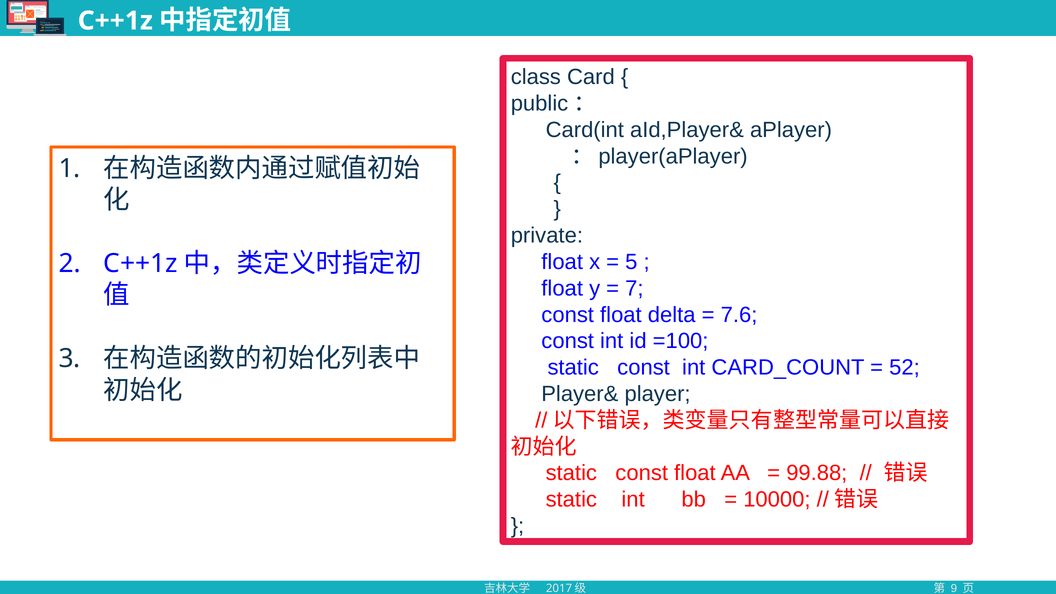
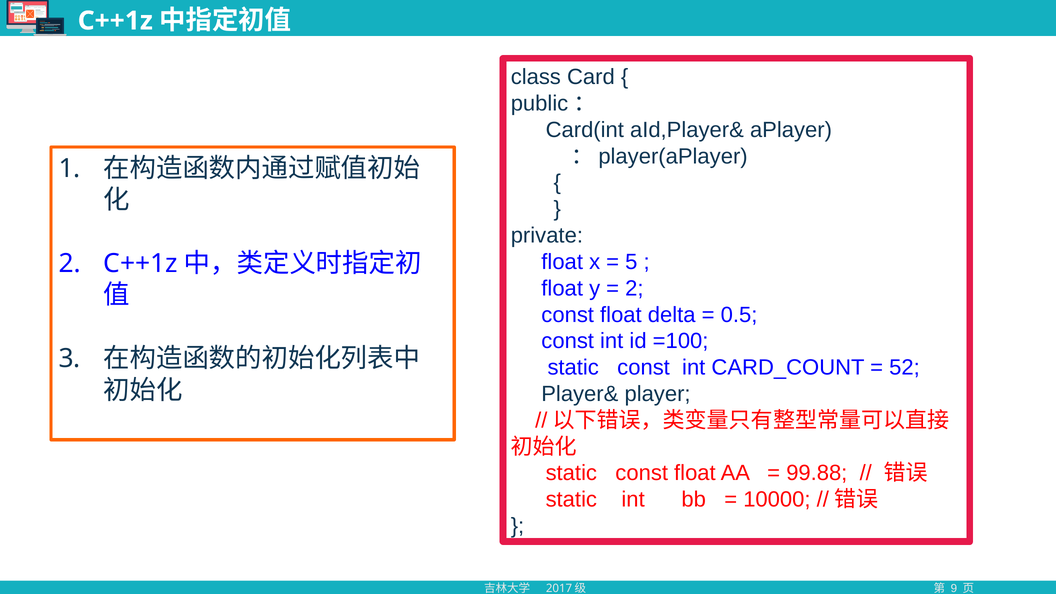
7: 7 -> 2 (634, 288)
7.6: 7.6 -> 0.5 (739, 315)
